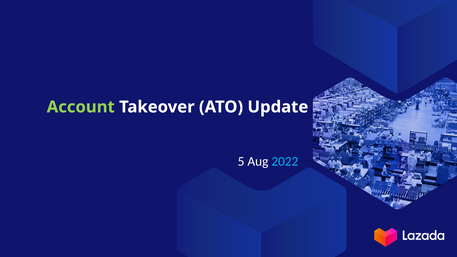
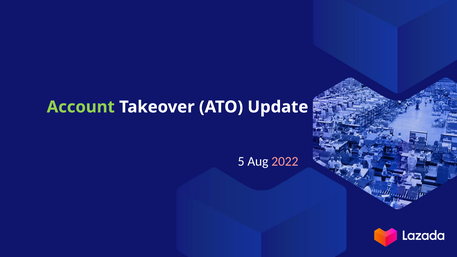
2022 colour: light blue -> pink (285, 161)
